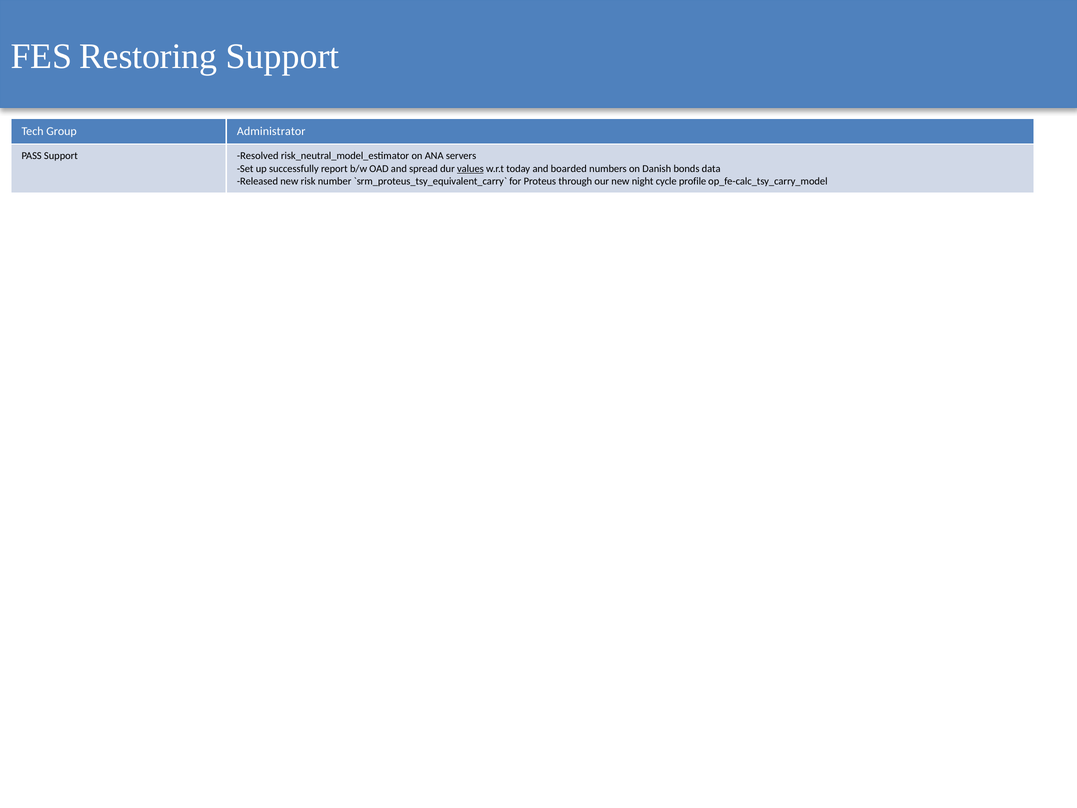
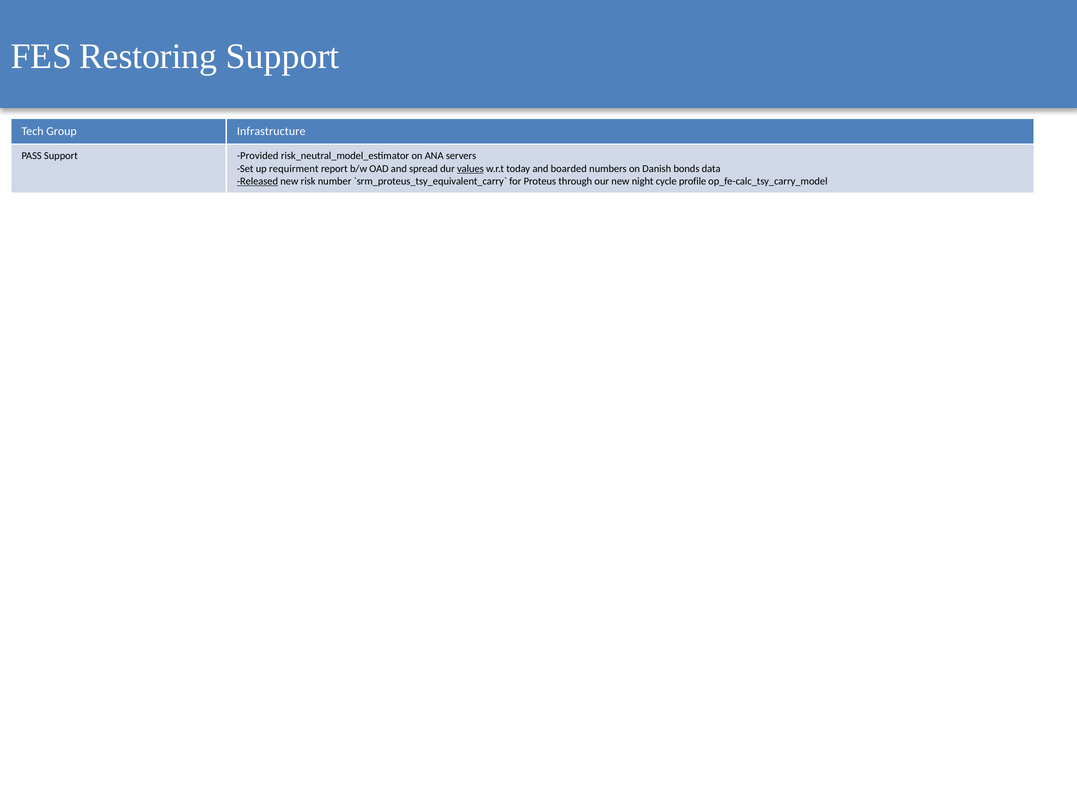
Administrator: Administrator -> Infrastructure (271, 131)
Resolved: Resolved -> Provided (258, 156)
successfully: successfully -> requirment (294, 169)
Released underline: none -> present (257, 181)
